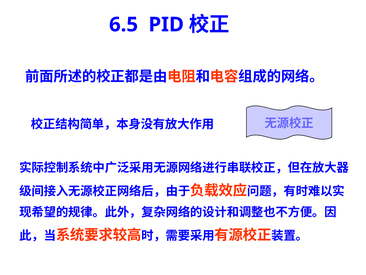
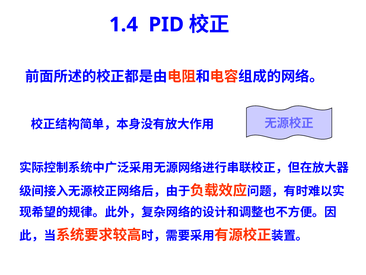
6.5: 6.5 -> 1.4 (124, 25)
